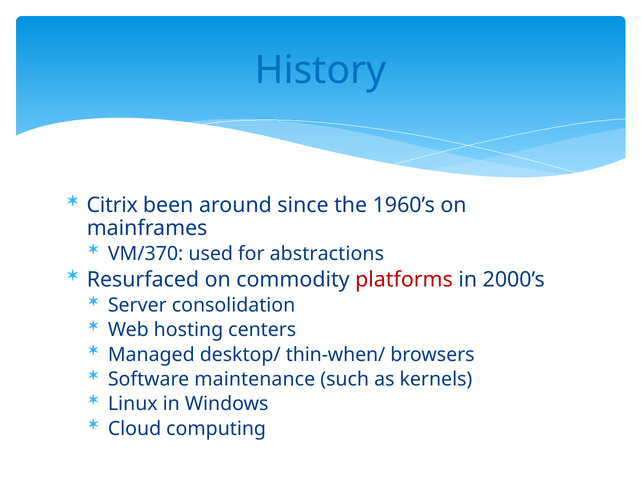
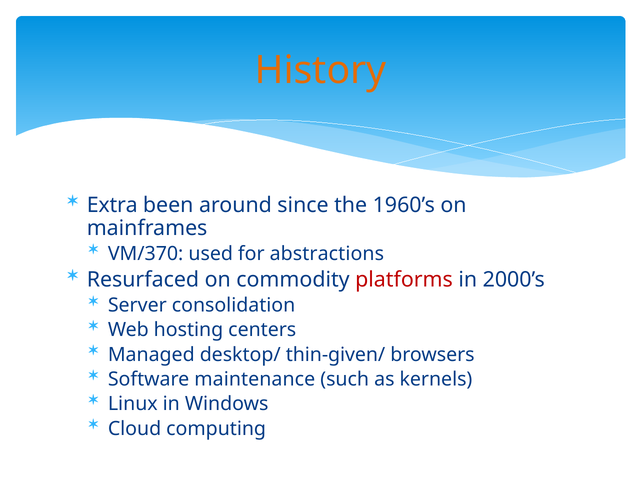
History colour: blue -> orange (320, 70)
Citrix: Citrix -> Extra (112, 205)
thin-when/: thin-when/ -> thin-given/ (336, 354)
